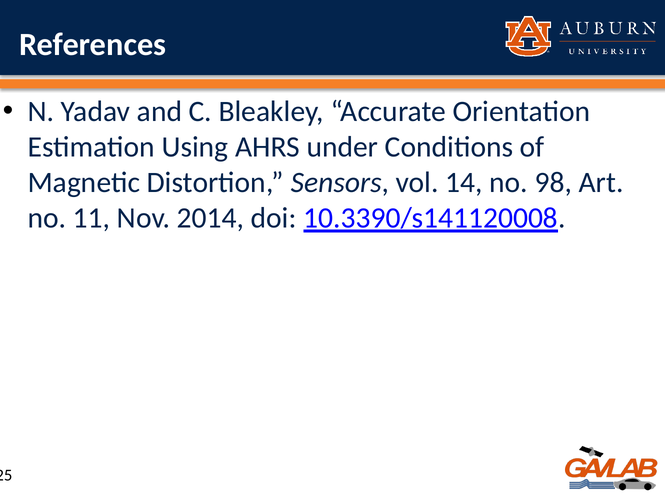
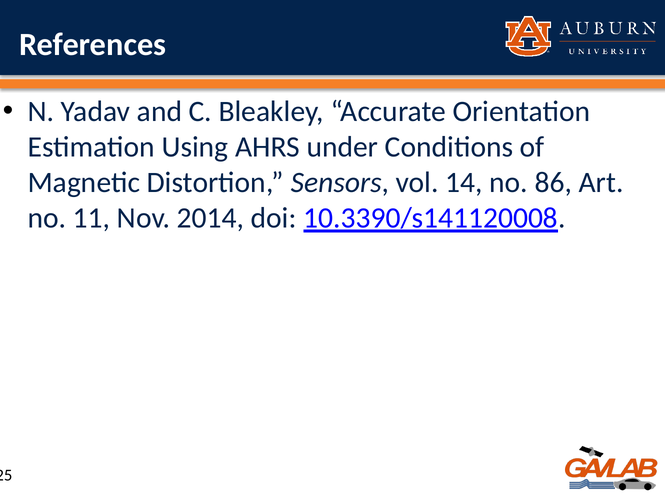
98: 98 -> 86 (553, 183)
